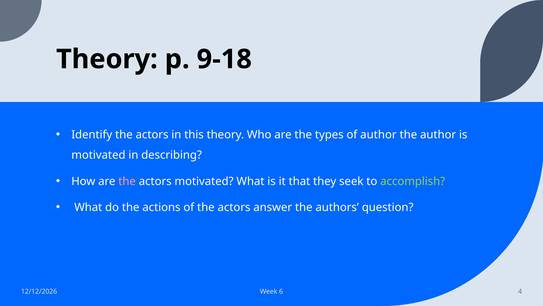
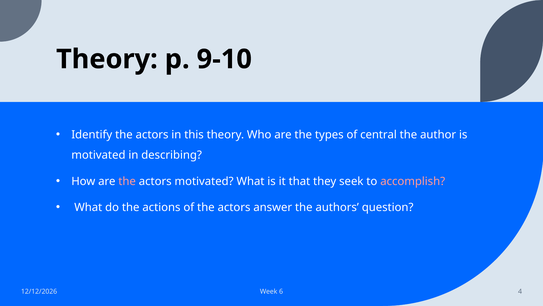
9-18: 9-18 -> 9-10 (224, 59)
of author: author -> central (379, 135)
accomplish colour: light green -> pink (413, 181)
